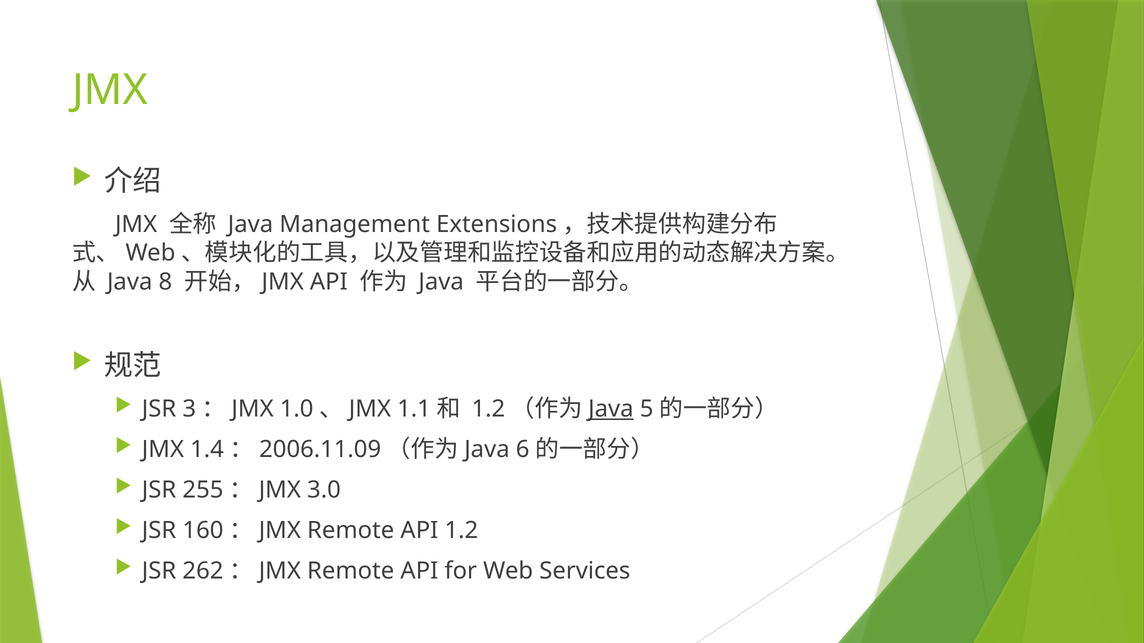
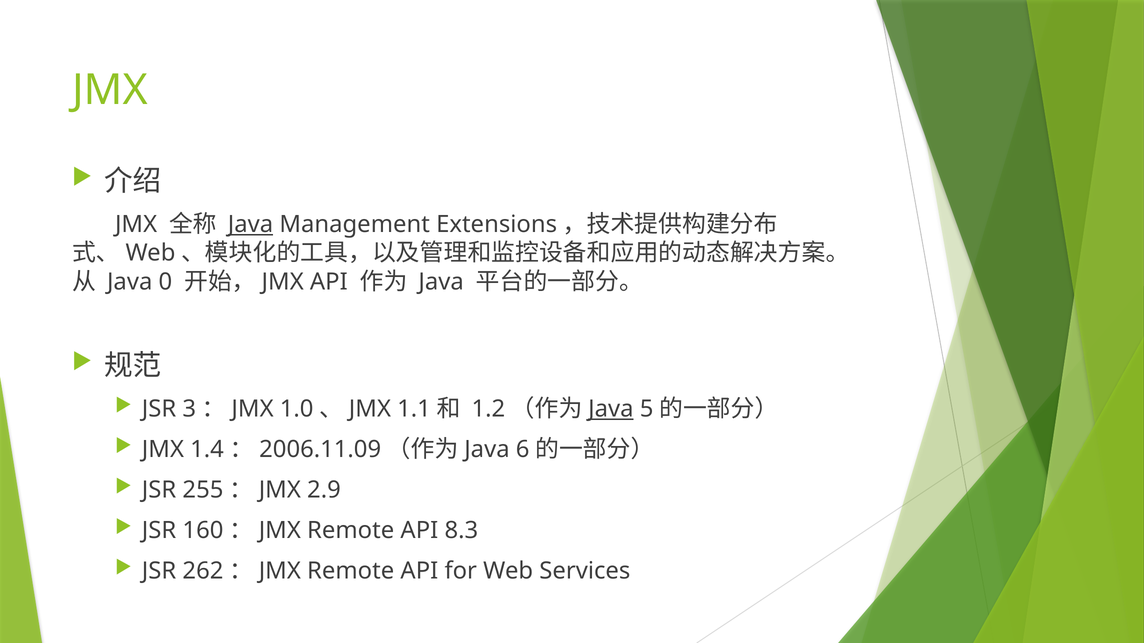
Java underline: none -> present (251, 225)
8: 8 -> 0 (165, 282)
3.0: 3.0 -> 2.9 (324, 490)
API 1.2: 1.2 -> 8.3 (461, 531)
